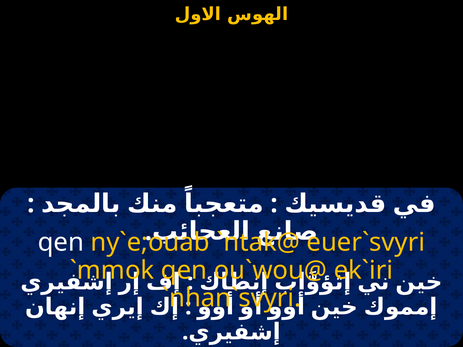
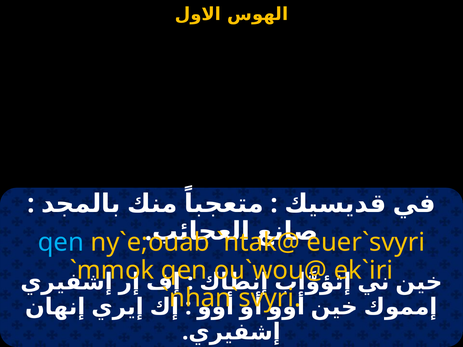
qen colour: white -> light blue (61, 243)
